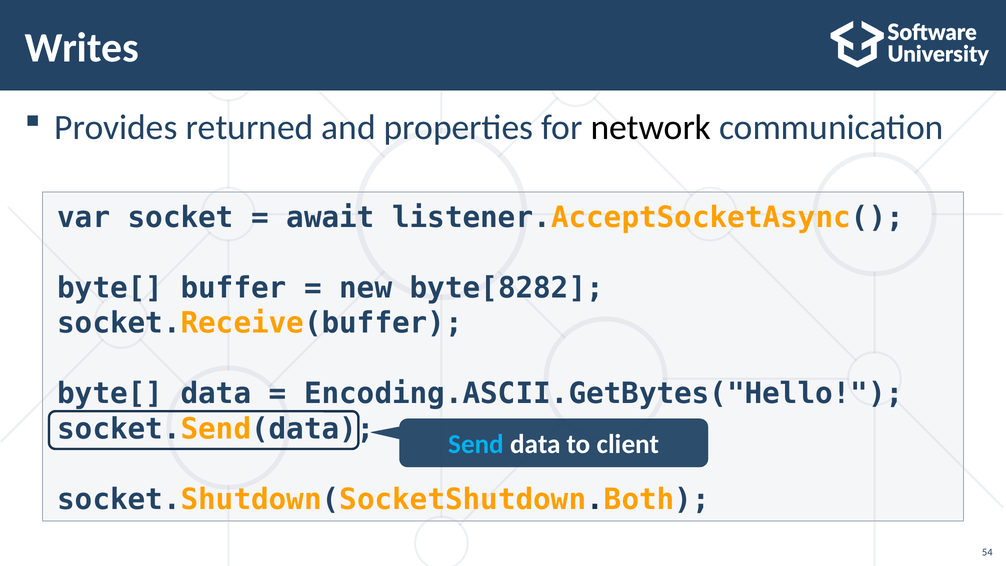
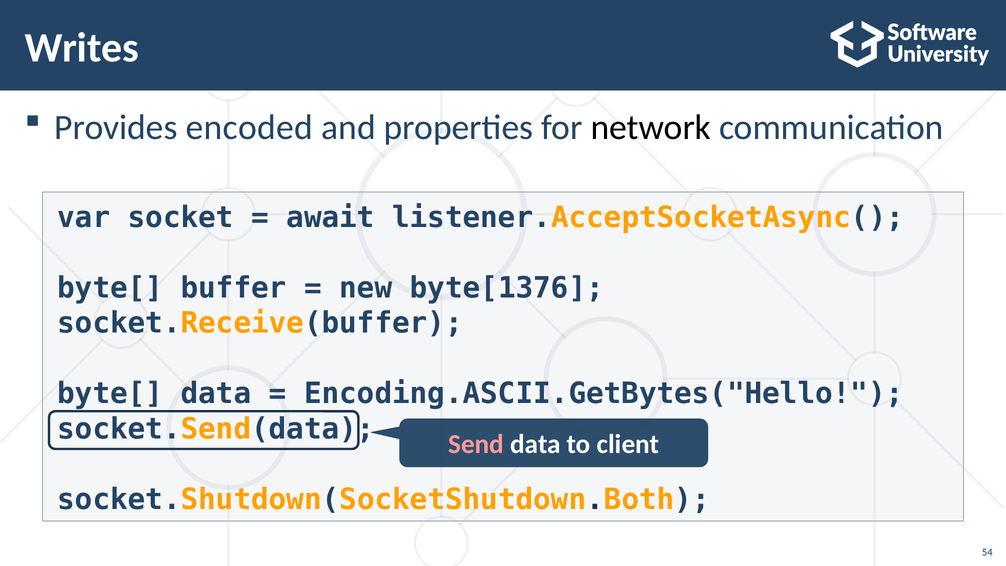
returned: returned -> encoded (249, 128)
byte[8282: byte[8282 -> byte[1376 (507, 288)
Send colour: light blue -> pink (476, 444)
